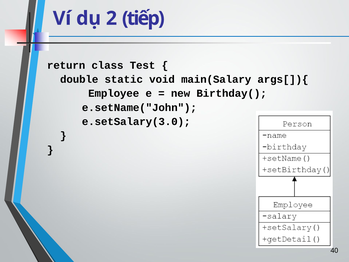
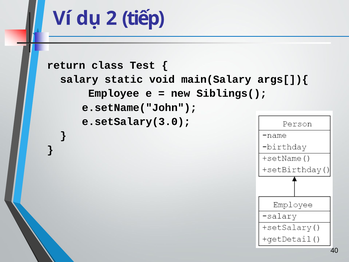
double: double -> salary (79, 79)
Birthday(: Birthday( -> Siblings( (232, 93)
